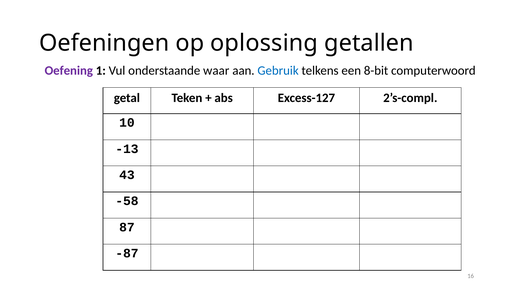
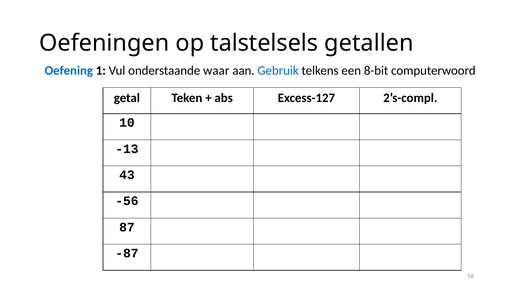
oplossing: oplossing -> talstelsels (264, 43)
Oefening colour: purple -> blue (69, 70)
-58: -58 -> -56 (127, 201)
